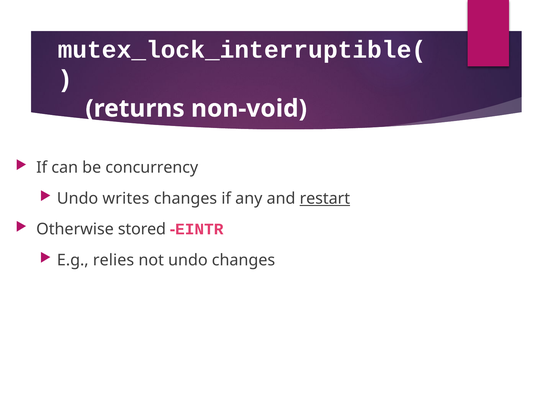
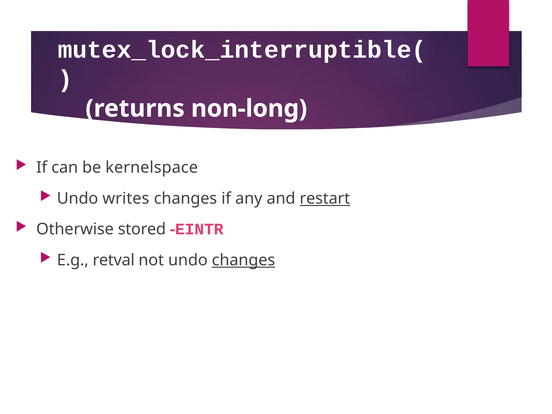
non-void: non-void -> non-long (249, 109)
concurrency: concurrency -> kernelspace (152, 168)
relies: relies -> retval (114, 260)
changes underline: none -> present (243, 260)
